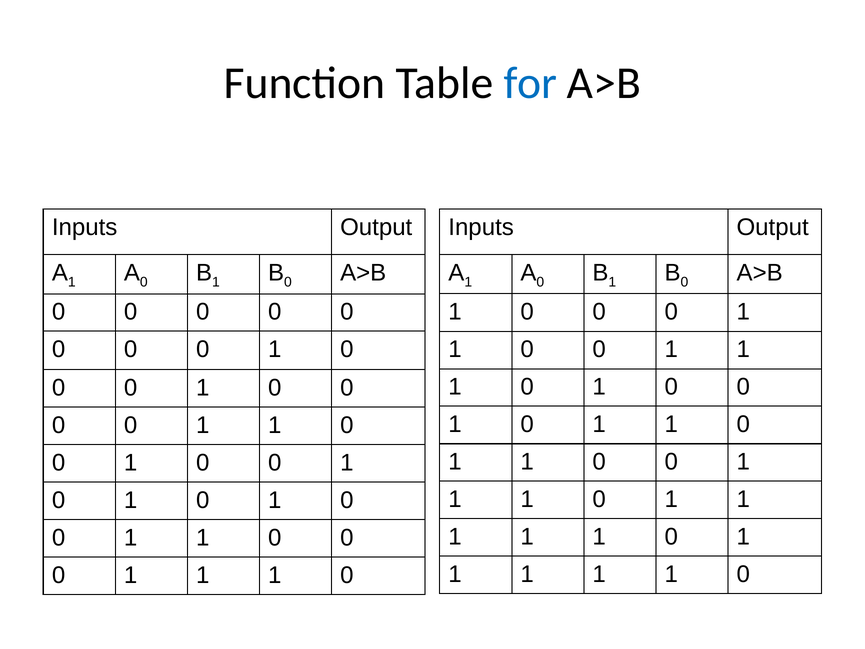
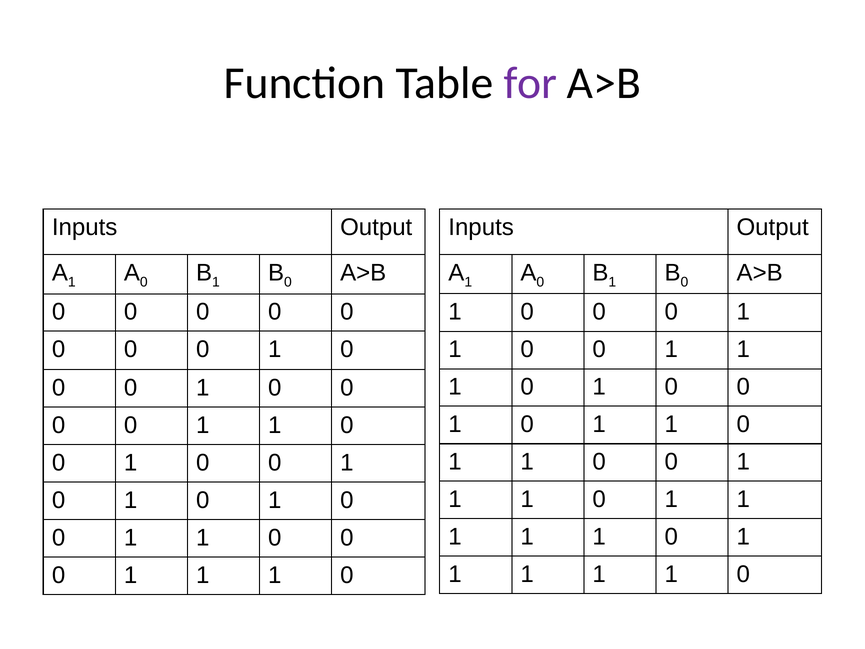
for colour: blue -> purple (530, 83)
